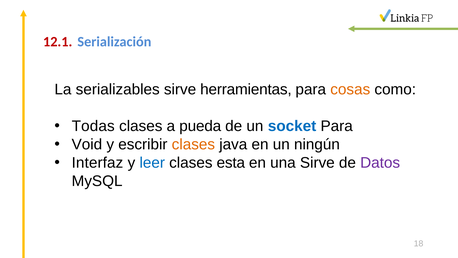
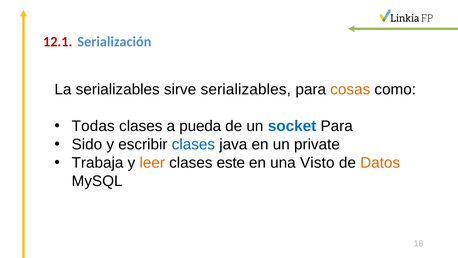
sirve herramientas: herramientas -> serializables (246, 89)
Void: Void -> Sido (87, 144)
clases colour: orange -> blue (193, 144)
ningún: ningún -> private (317, 144)
Interfaz: Interfaz -> Trabaja (98, 163)
leer colour: blue -> orange (152, 163)
esta: esta -> este (231, 163)
una Sirve: Sirve -> Visto (317, 163)
Datos colour: purple -> orange (380, 163)
